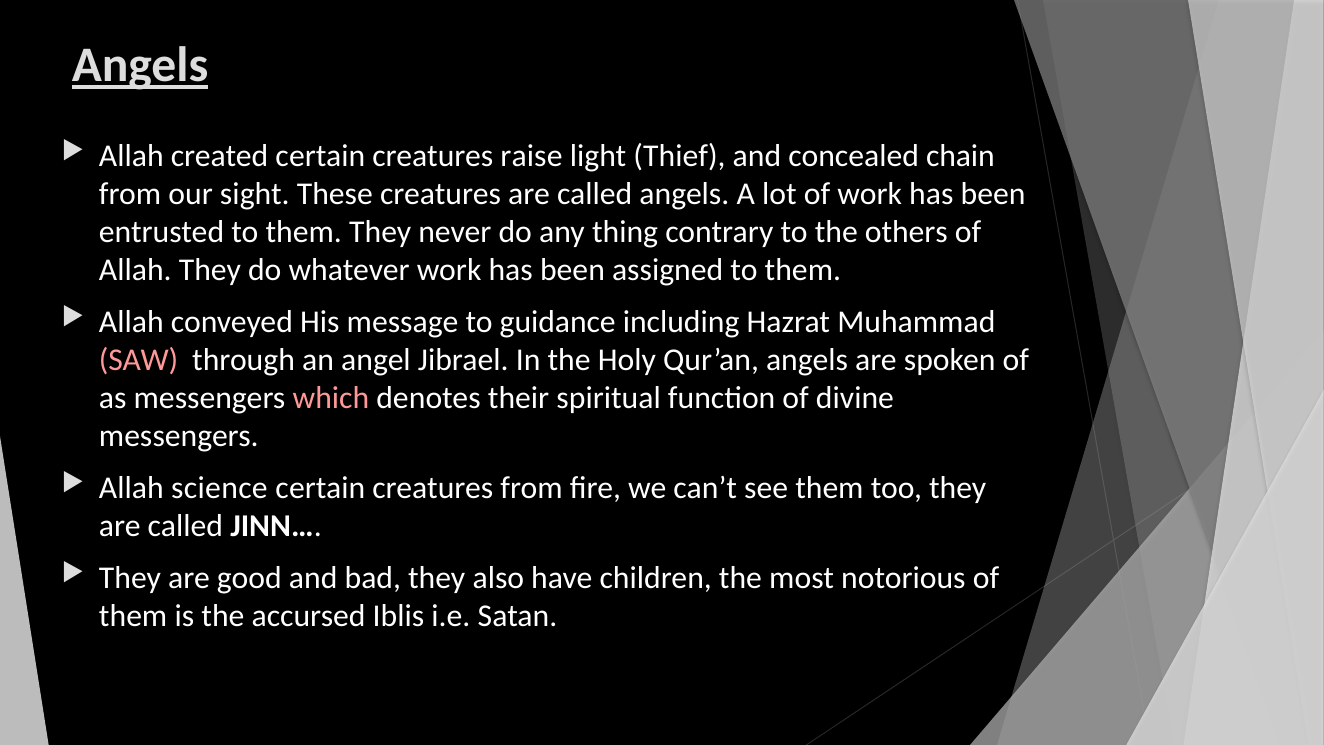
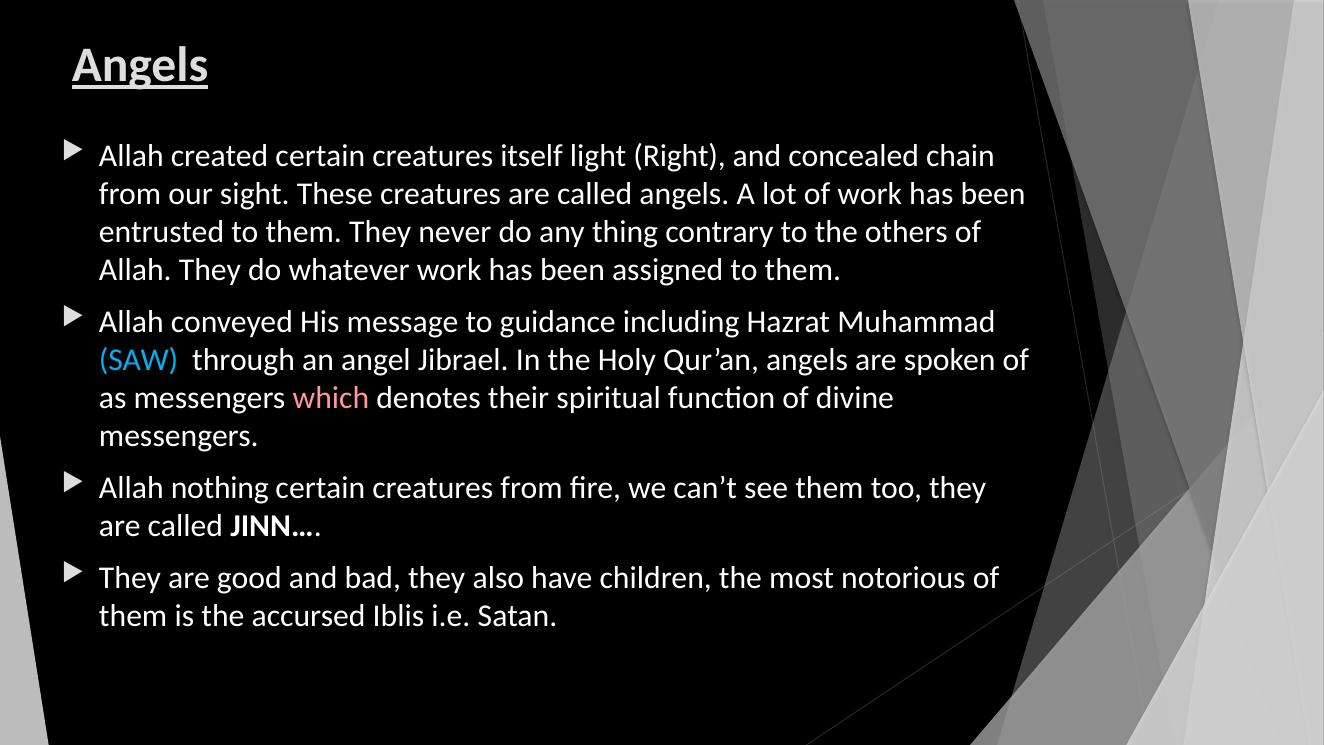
raise: raise -> itself (532, 156)
Thief: Thief -> Right (680, 156)
SAW colour: pink -> light blue (139, 360)
science: science -> nothing (220, 488)
